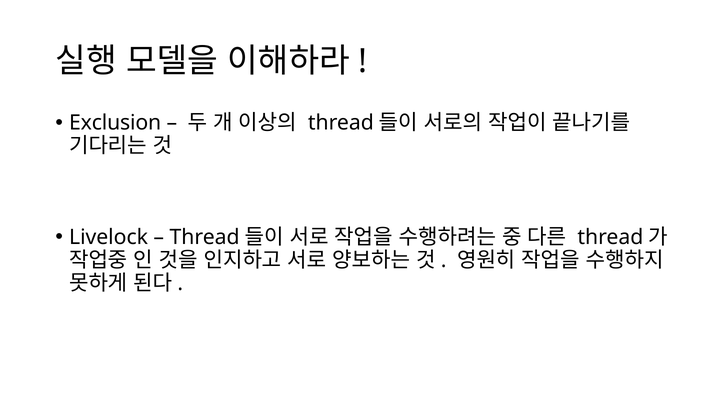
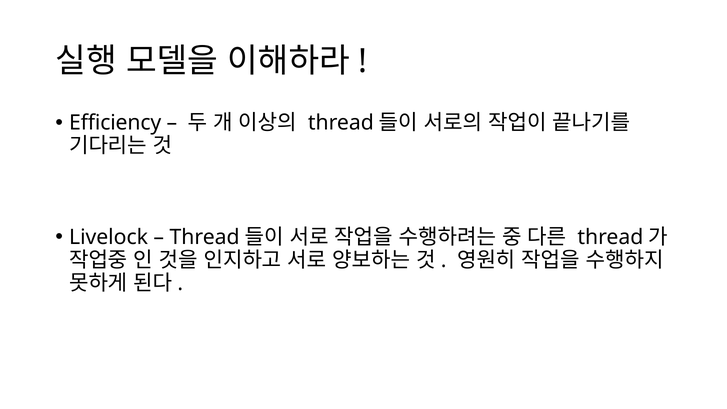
Exclusion: Exclusion -> Efficiency (115, 123)
